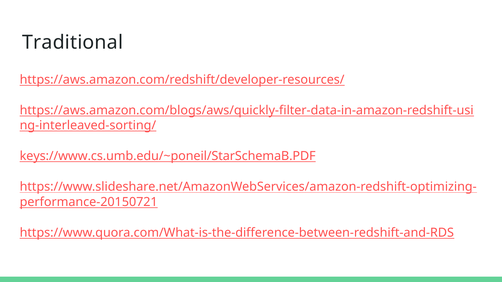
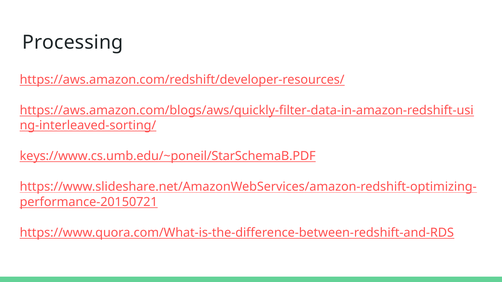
Traditional: Traditional -> Processing (73, 43)
